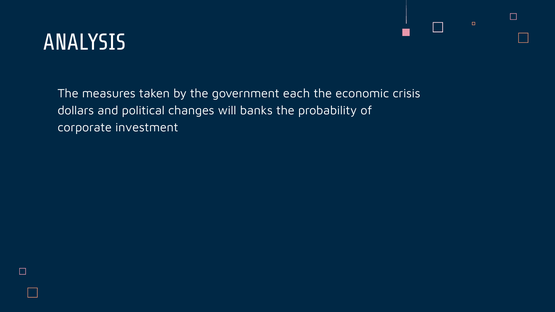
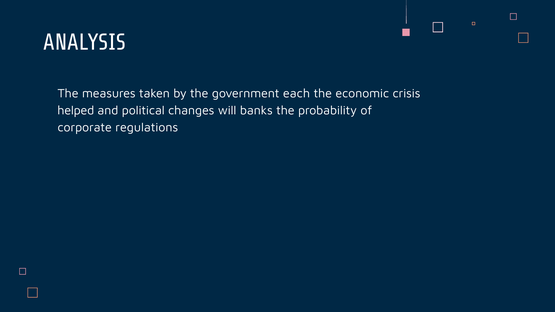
dollars: dollars -> helped (76, 110)
investment: investment -> regulations (147, 127)
